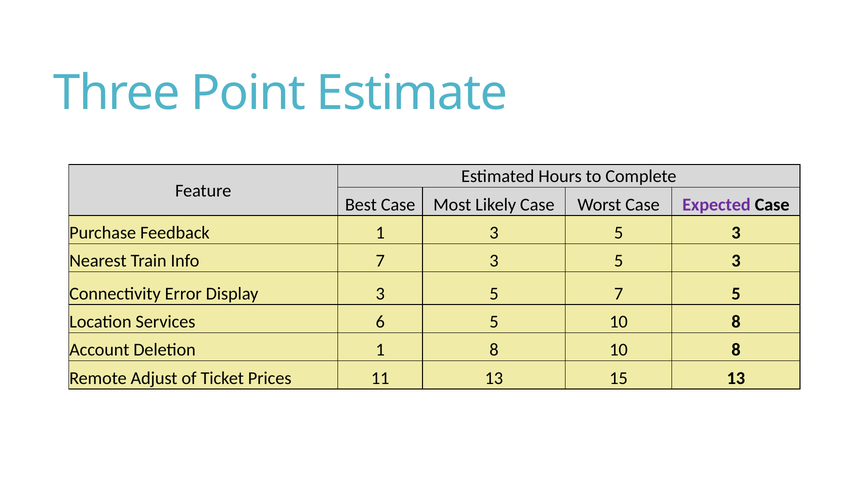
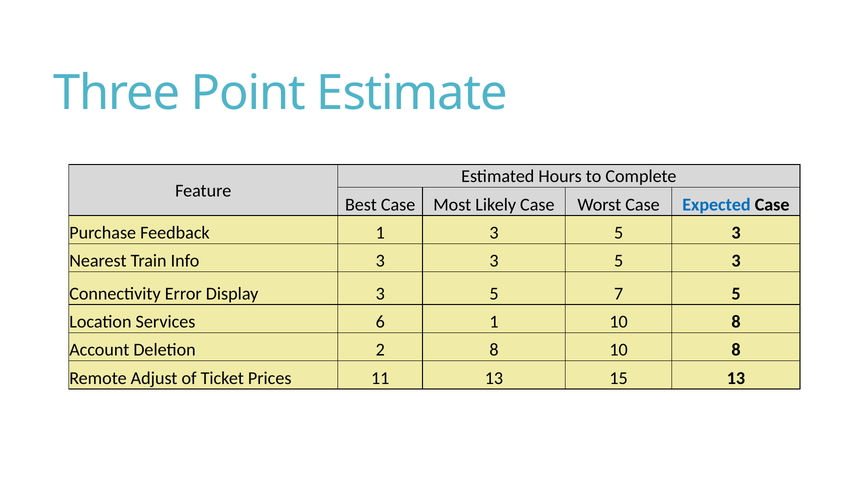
Expected colour: purple -> blue (716, 205)
Info 7: 7 -> 3 (380, 261)
6 5: 5 -> 1 (494, 322)
Deletion 1: 1 -> 2 (380, 350)
